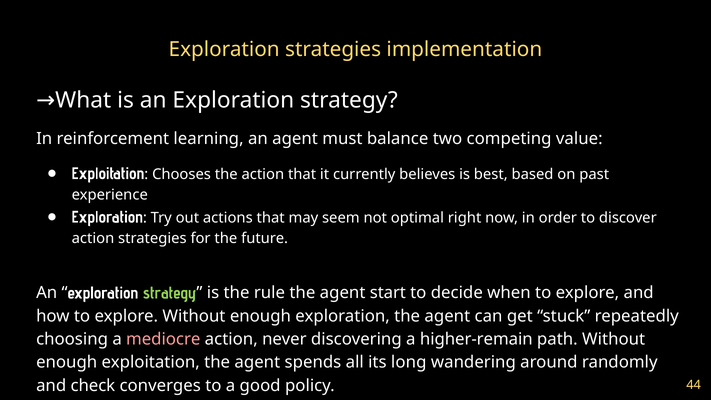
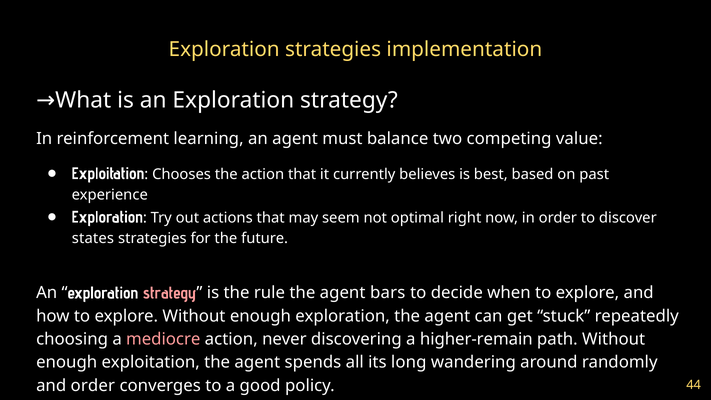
action: action -> states (93, 239)
strategy colour: light green -> pink (169, 293)
start: start -> bars (388, 293)
and check: check -> order (93, 386)
